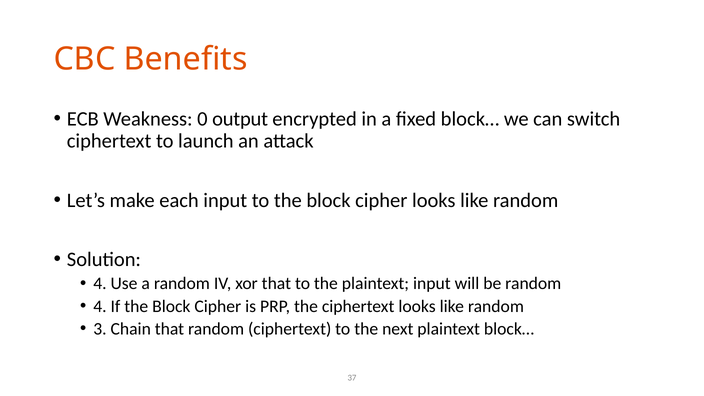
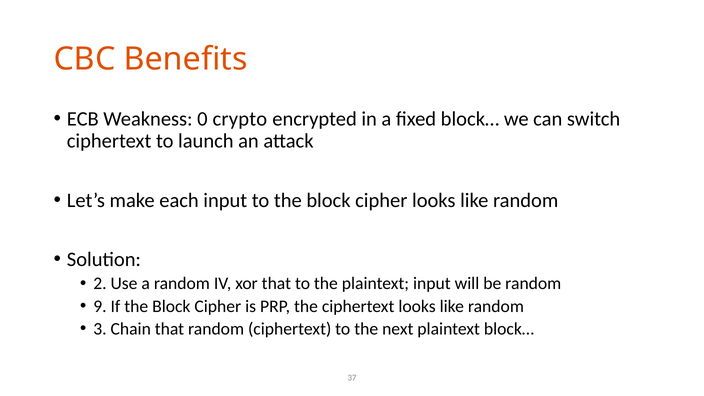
output: output -> crypto (240, 119)
4: 4 -> 2 (100, 284)
4: 4 -> 9 (100, 306)
